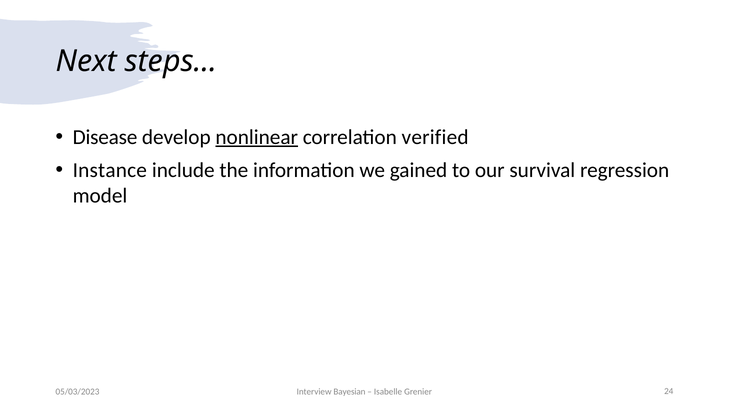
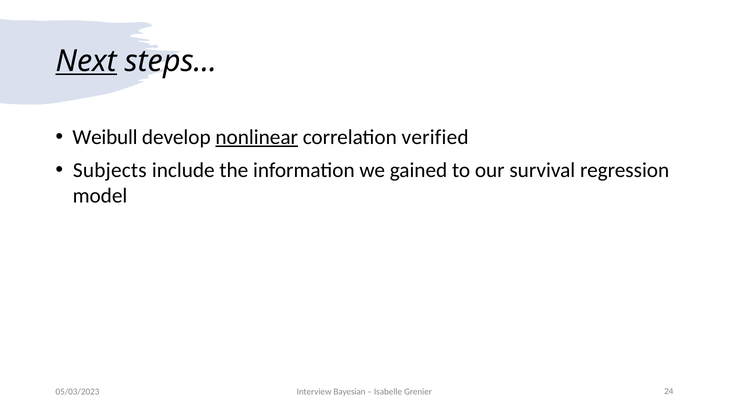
Next underline: none -> present (86, 61)
Disease: Disease -> Weibull (105, 137)
Instance: Instance -> Subjects (110, 170)
